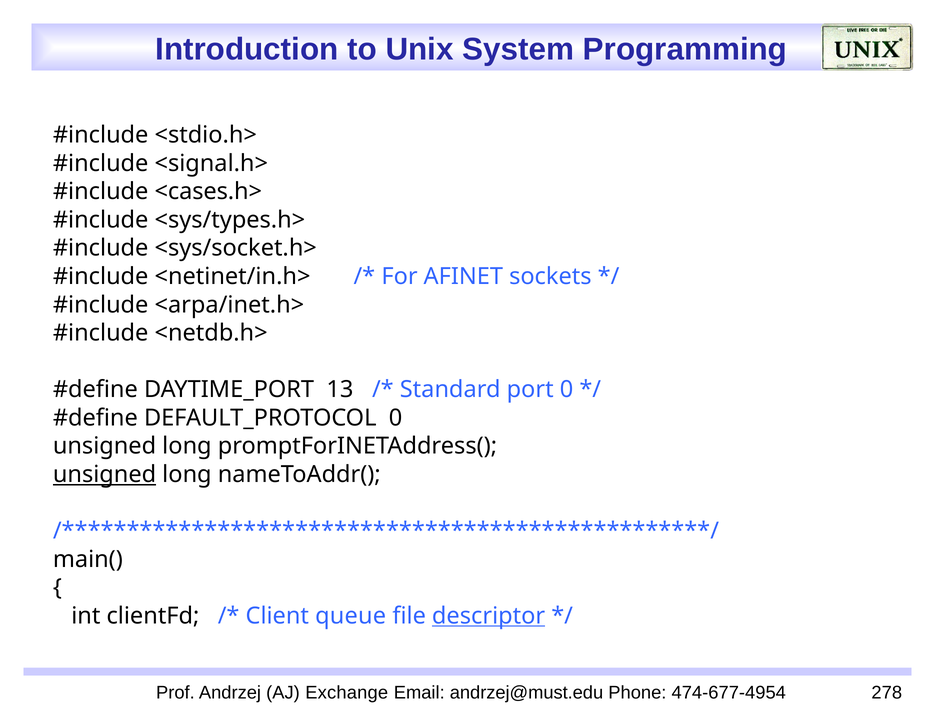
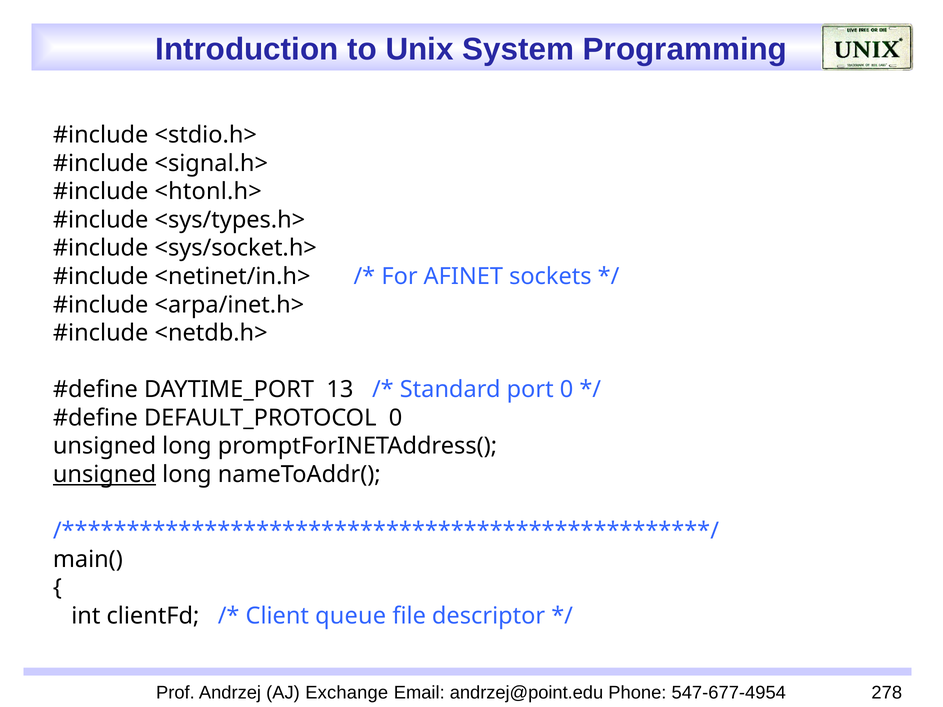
<cases.h>: <cases.h> -> <htonl.h> (208, 192)
descriptor underline: present -> none (489, 616)
andrzej@must.edu: andrzej@must.edu -> andrzej@point.edu (527, 693)
474-677-4954: 474-677-4954 -> 547-677-4954 (729, 693)
